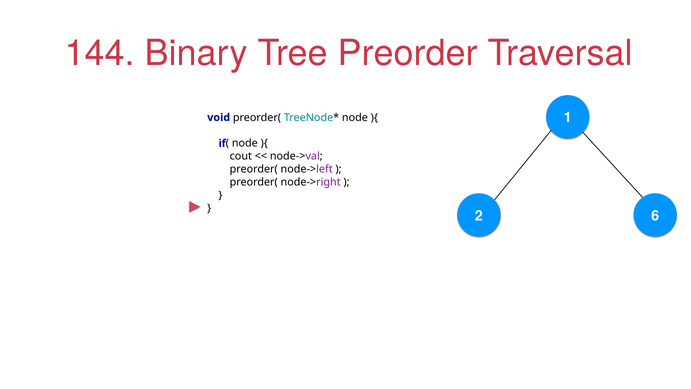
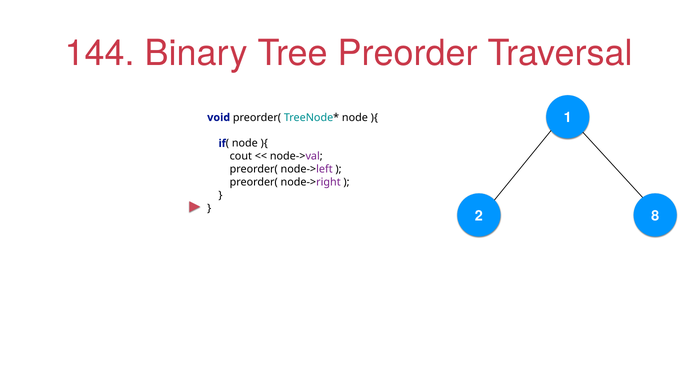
6: 6 -> 8 (655, 216)
